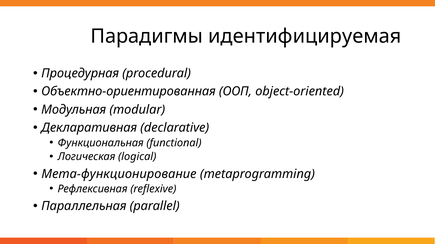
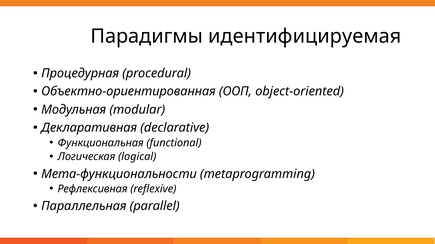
Мета-функционирование: Мета-функционирование -> Мета-функциональности (119, 174)
